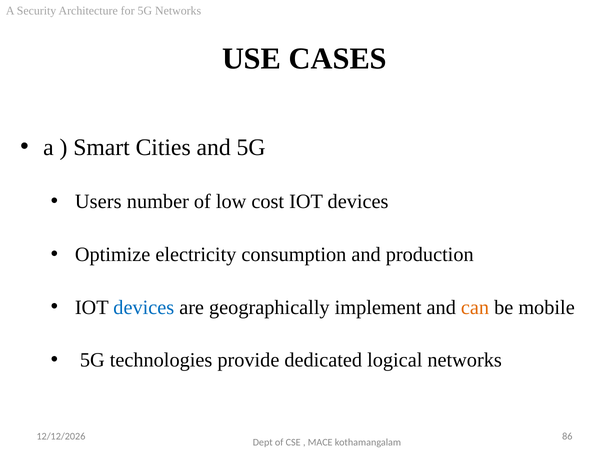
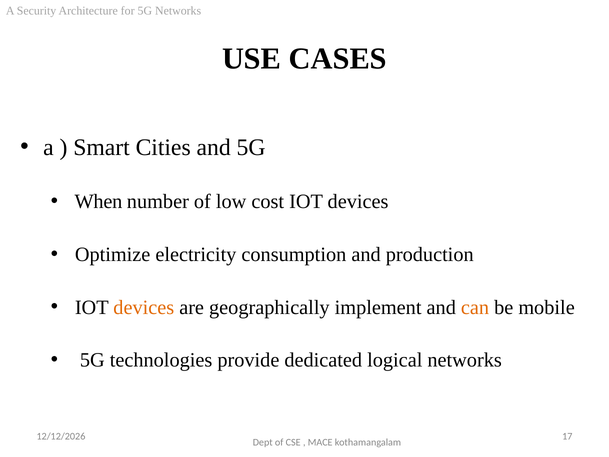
Users: Users -> When (98, 202)
devices colour: blue -> orange (144, 307)
86: 86 -> 17 (567, 436)
